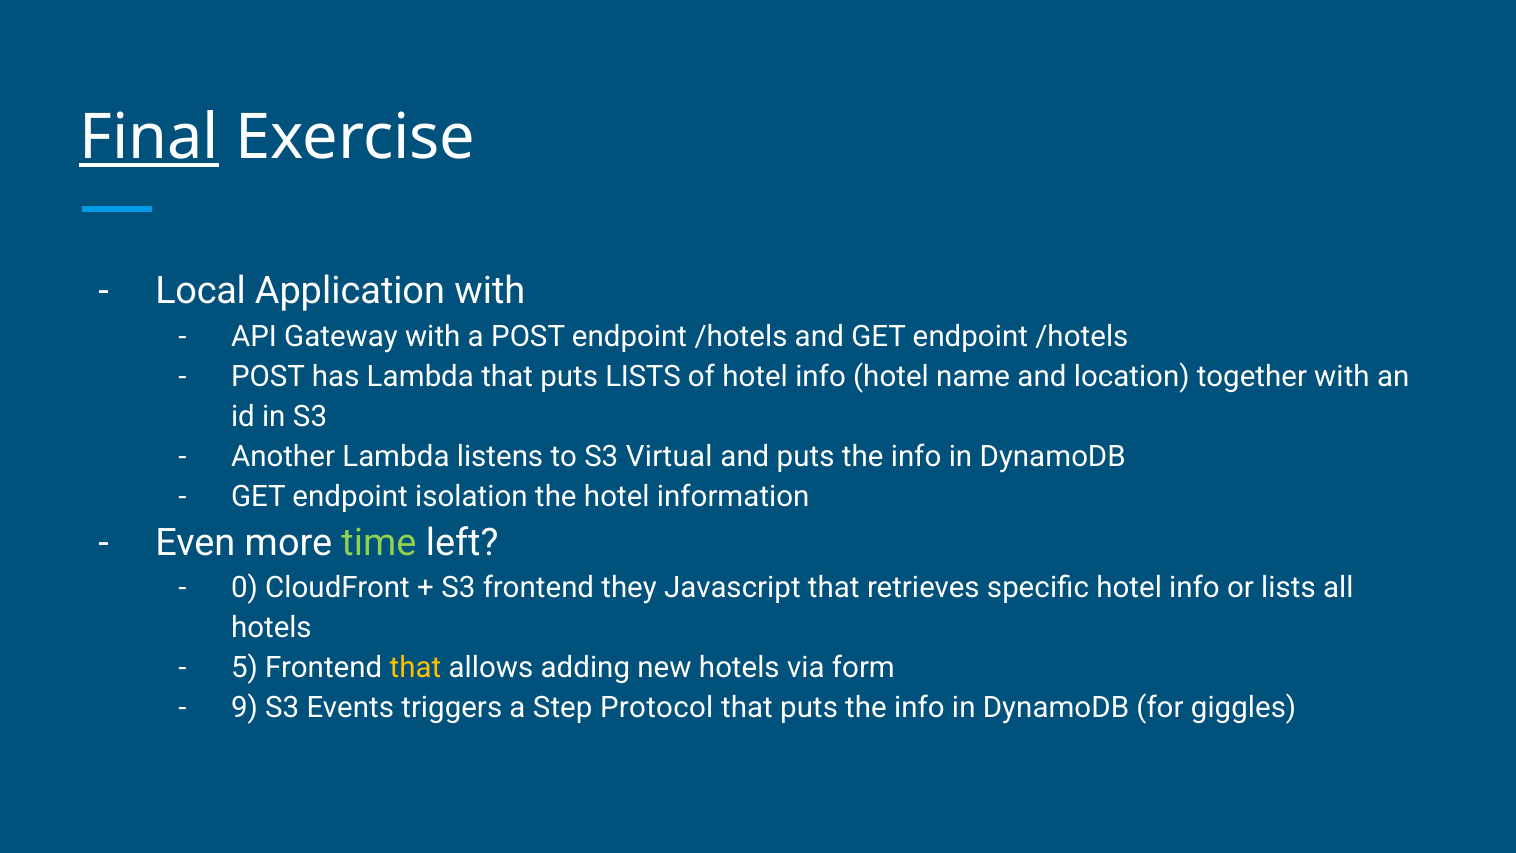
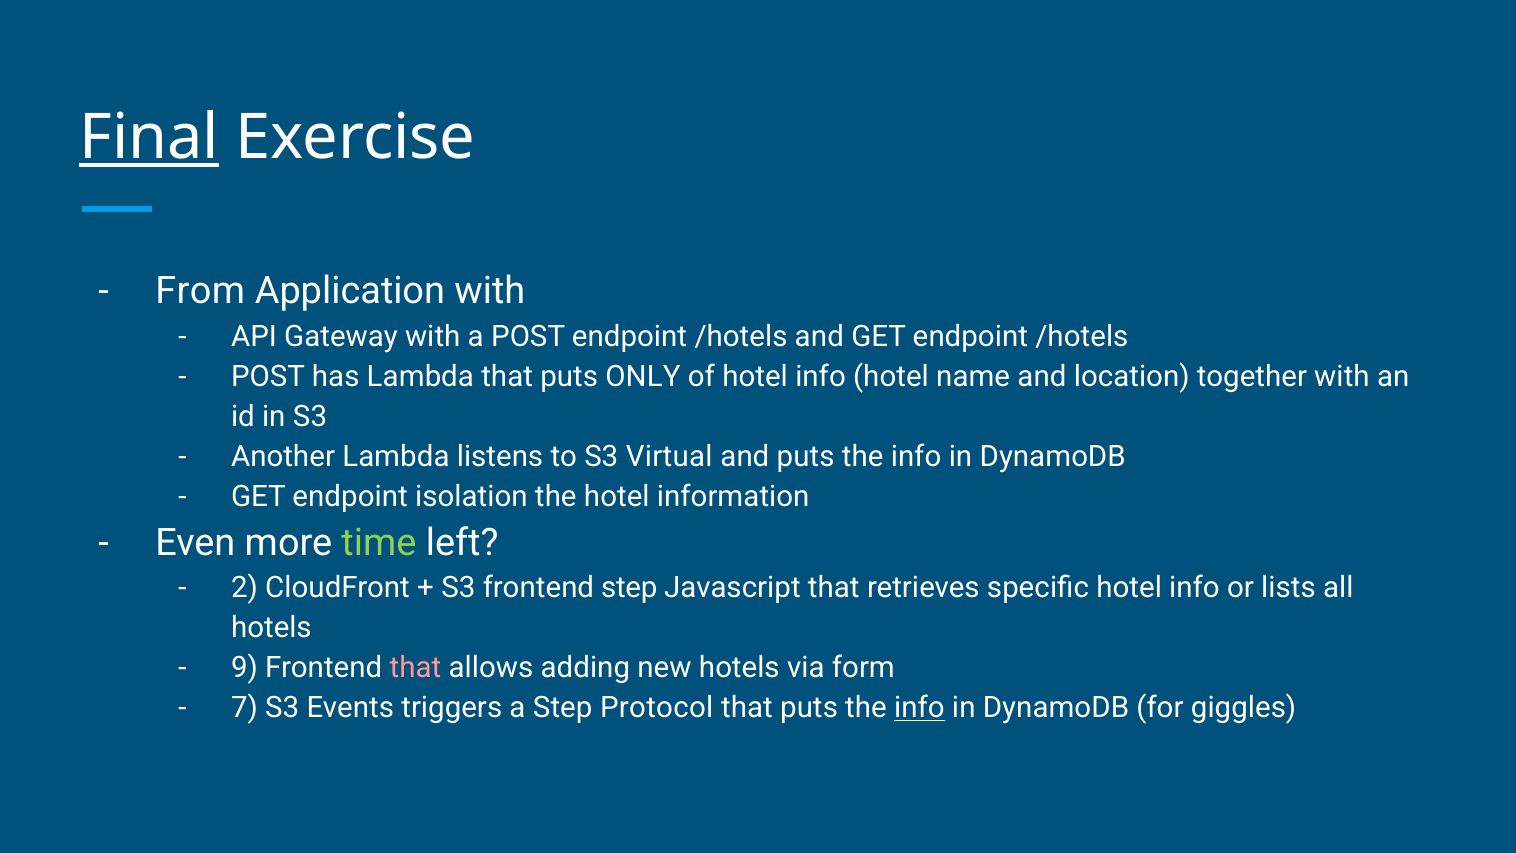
Local: Local -> From (200, 291)
puts LISTS: LISTS -> ONLY (643, 376)
0: 0 -> 2 (244, 588)
frontend they: they -> step (629, 588)
5: 5 -> 9 (244, 668)
that colour: yellow -> pink (415, 668)
9: 9 -> 7 (244, 708)
info underline: none -> present (919, 708)
